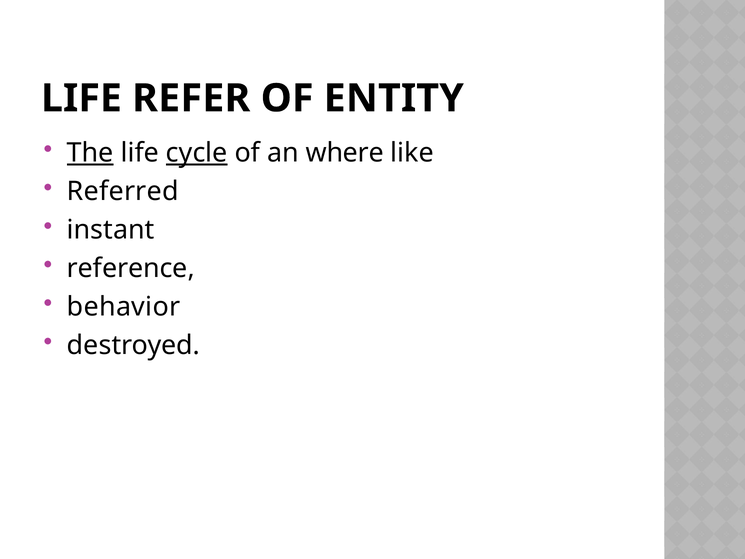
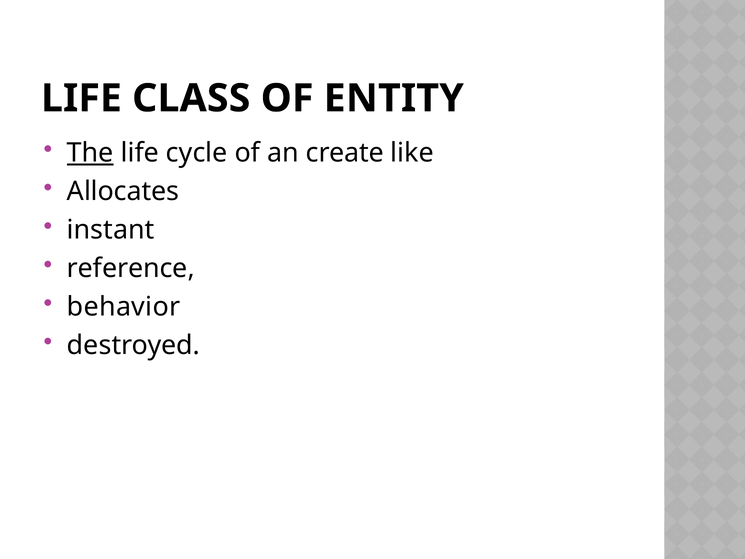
REFER: REFER -> CLASS (191, 98)
cycle underline: present -> none (197, 153)
where: where -> create (345, 153)
Referred: Referred -> Allocates (123, 191)
